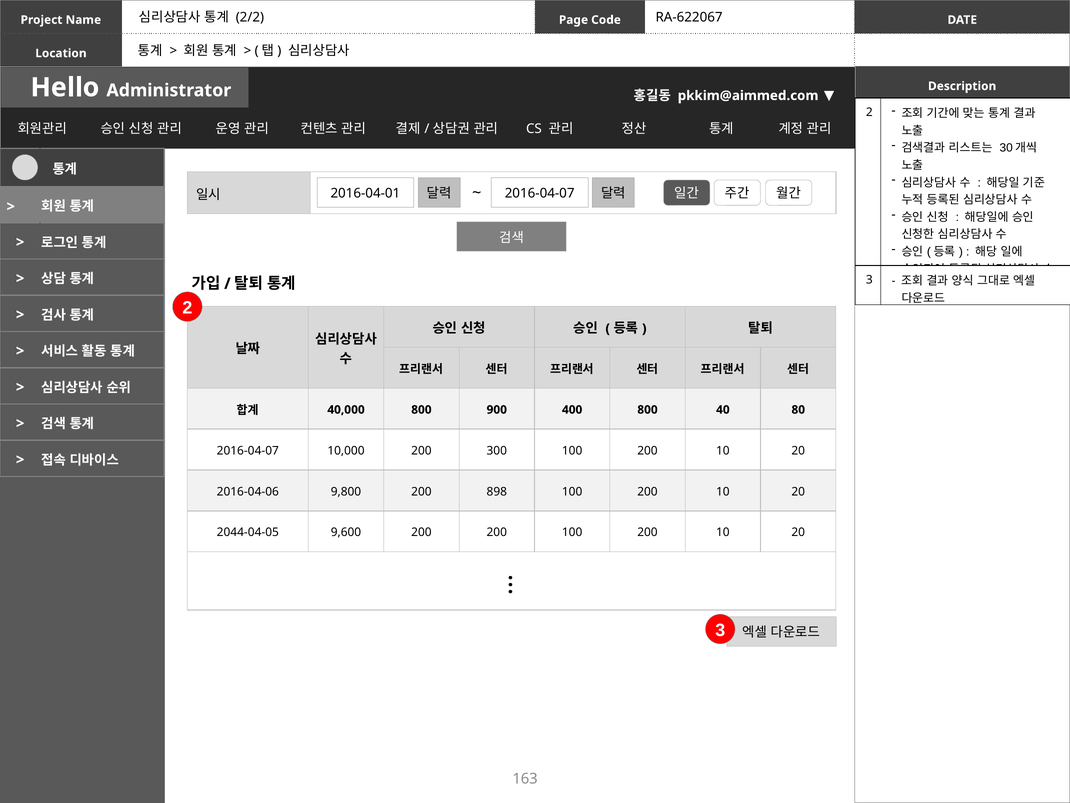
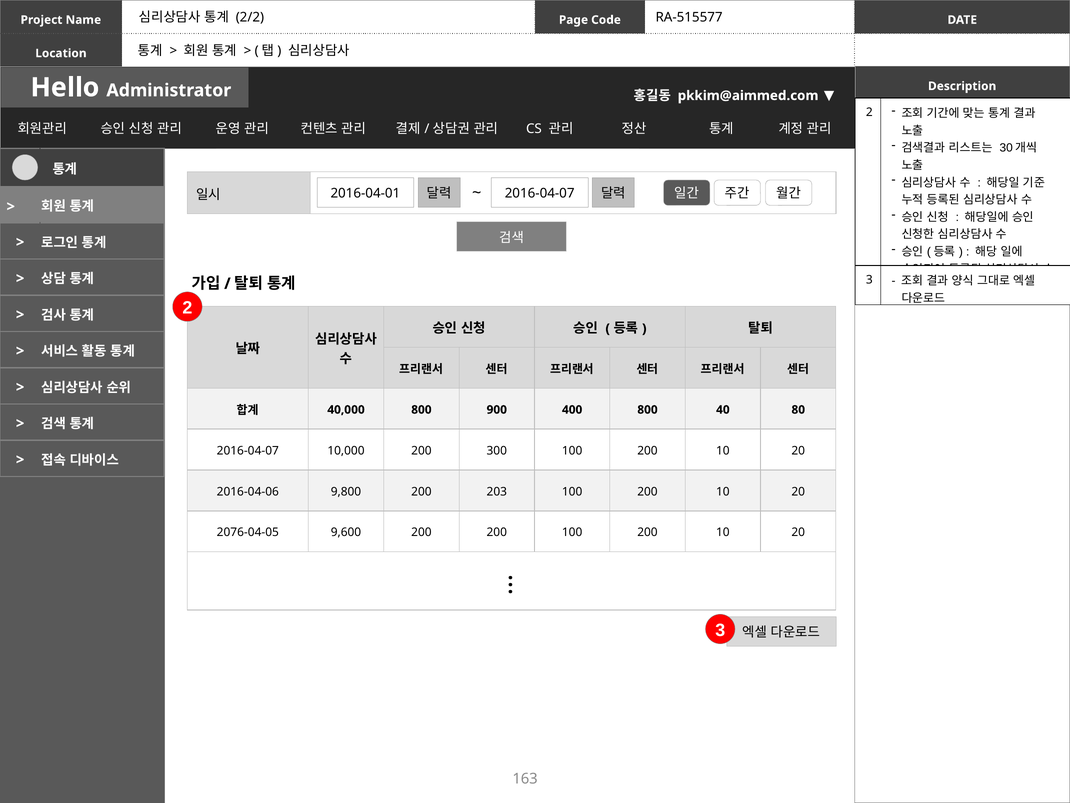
RA-622067: RA-622067 -> RA-515577 (689, 18)
898: 898 -> 203 (497, 491)
2044-04-05: 2044-04-05 -> 2076-04-05 (248, 532)
